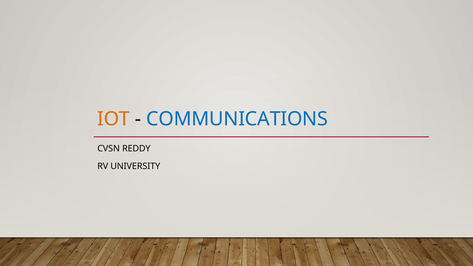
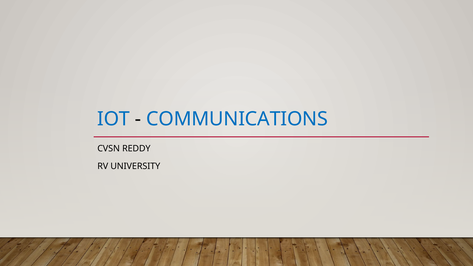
IOT colour: orange -> blue (114, 119)
